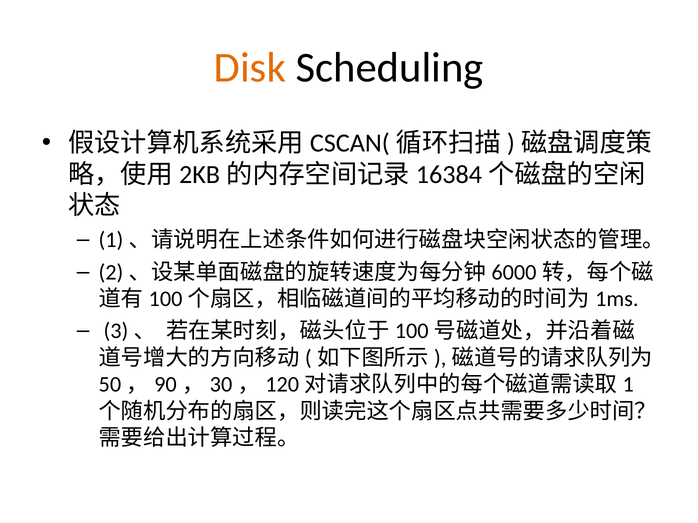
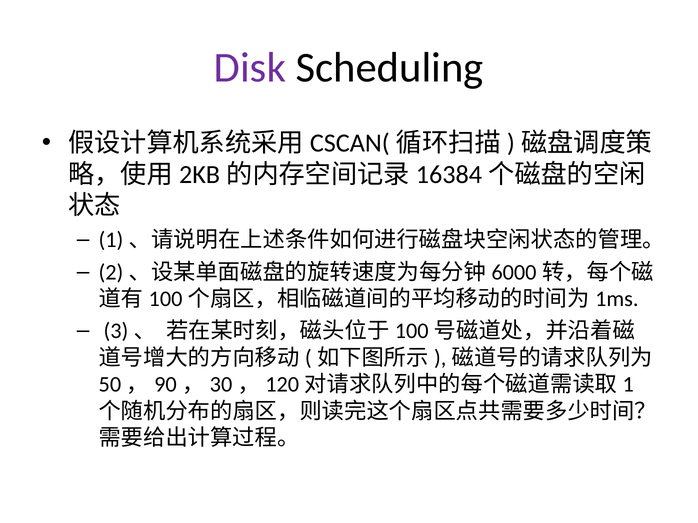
Disk colour: orange -> purple (250, 68)
